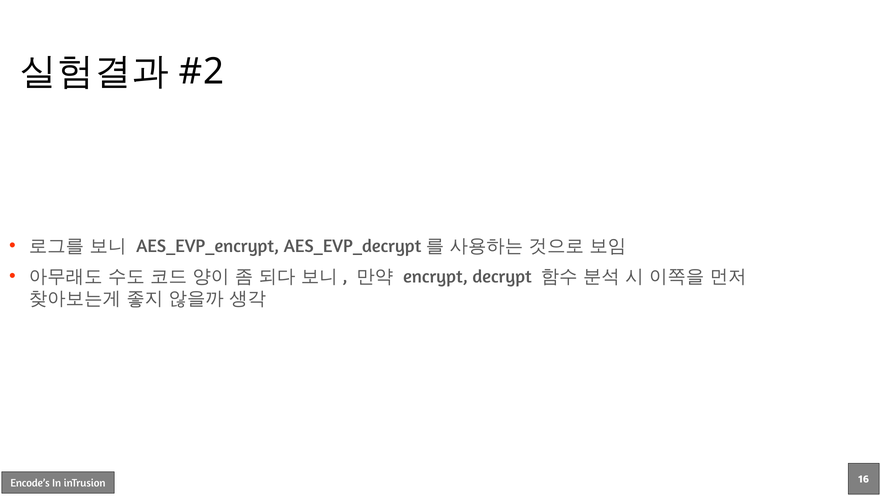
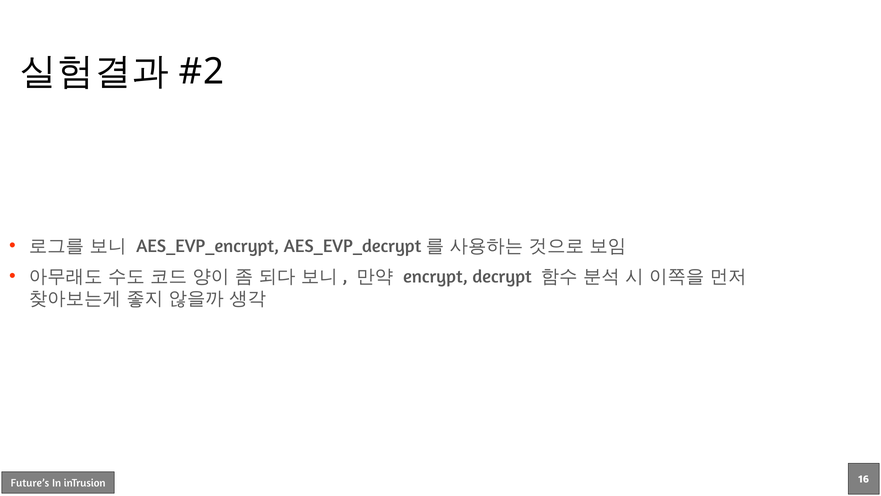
Encode’s: Encode’s -> Future’s (30, 483)
